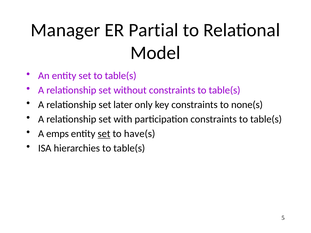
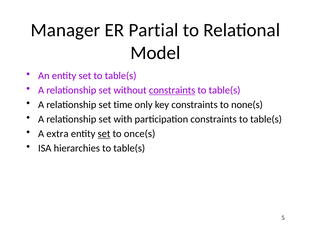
constraints underline: none -> present (172, 90)
later: later -> time (123, 105)
emps: emps -> extra (57, 134)
have(s: have(s -> once(s (140, 134)
